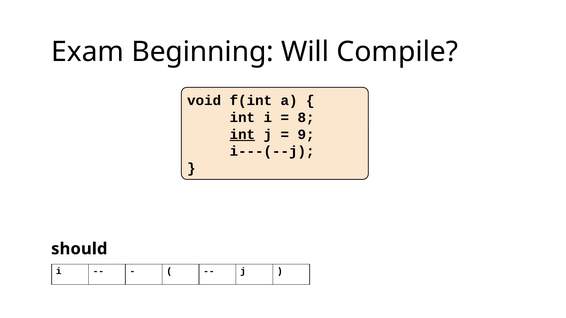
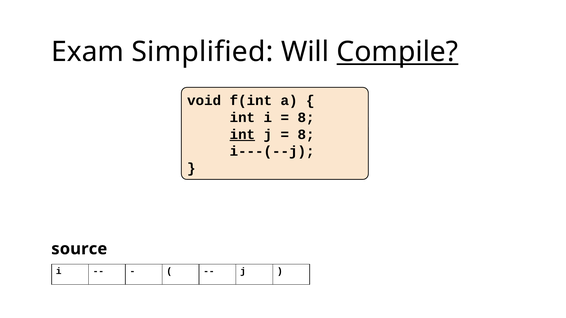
Beginning: Beginning -> Simplified (202, 52)
Compile underline: none -> present (397, 52)
9: 9 -> 8 (306, 135)
should: should -> source (79, 249)
